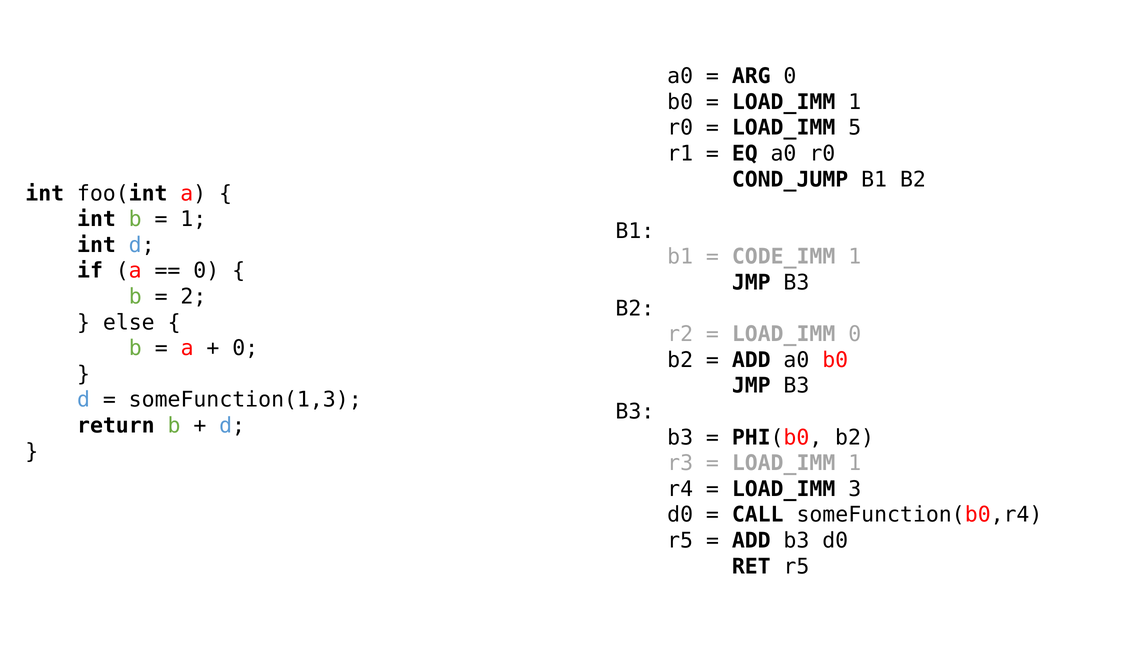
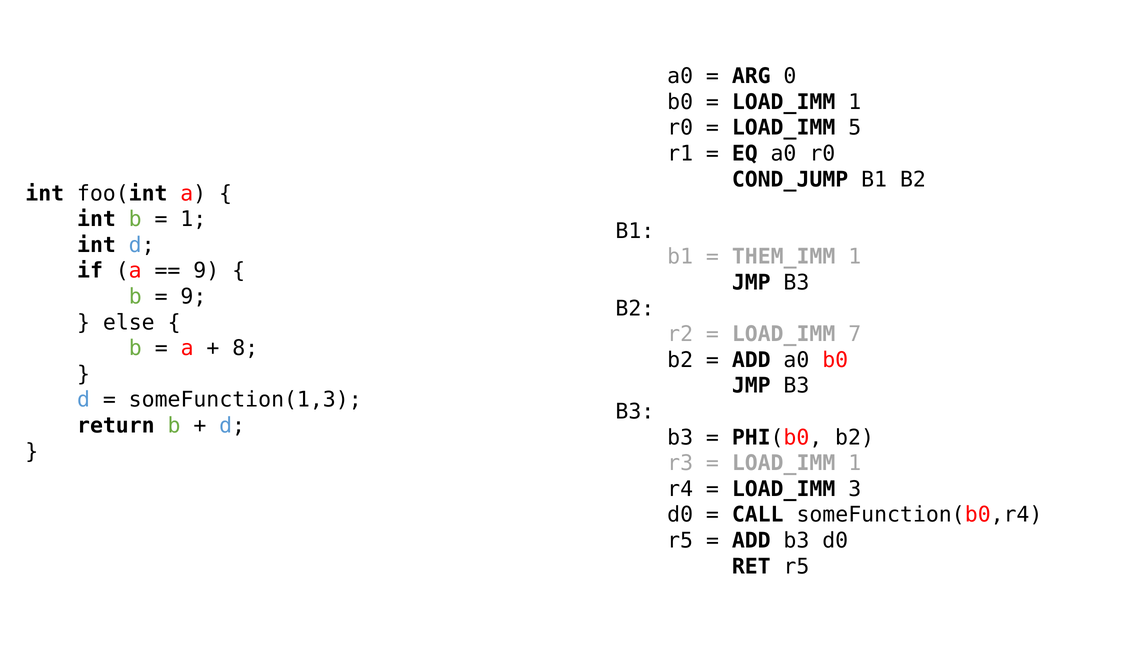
CODE_IMM: CODE_IMM -> THEM_IMM (784, 257)
0: 0 -> 9 (206, 271)
2: 2 -> 9 (193, 297)
LOAD_IMM 0: 0 -> 7 (855, 334)
0: 0 -> 8 (245, 348)
